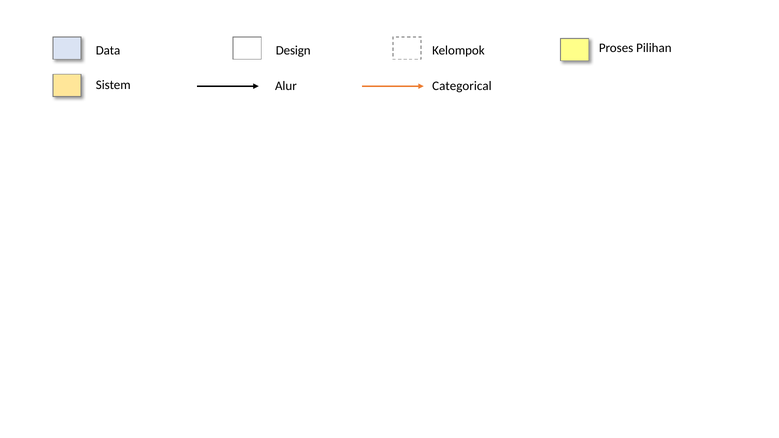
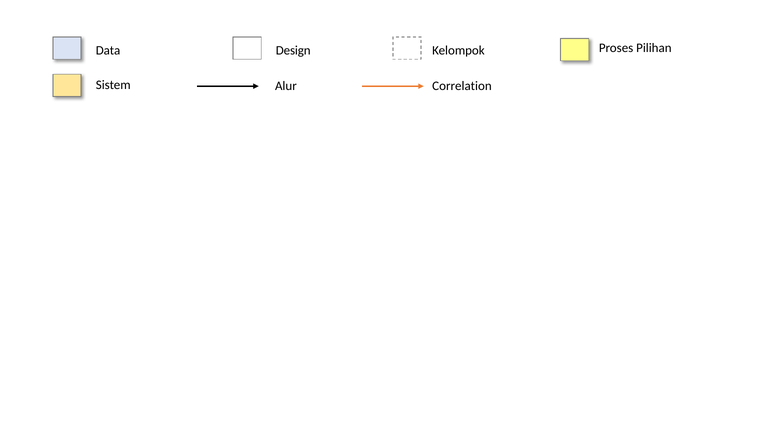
Categorical: Categorical -> Correlation (462, 86)
